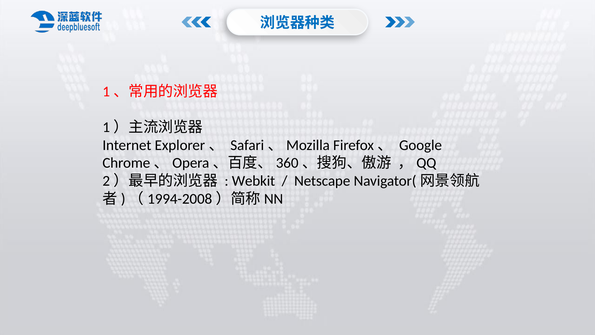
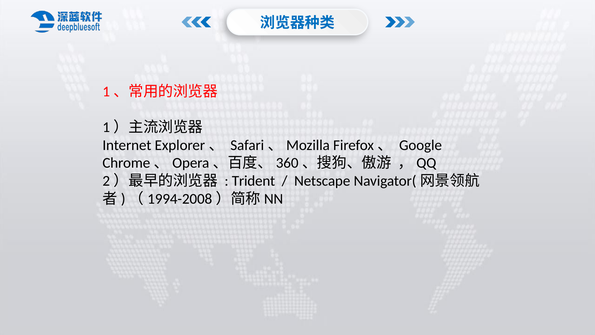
Webkit: Webkit -> Trident (253, 181)
